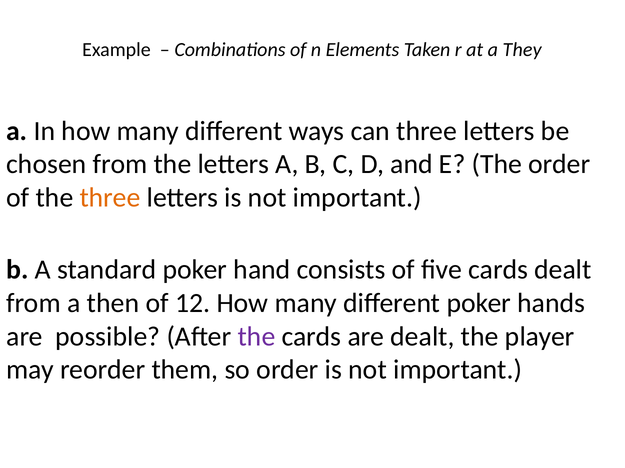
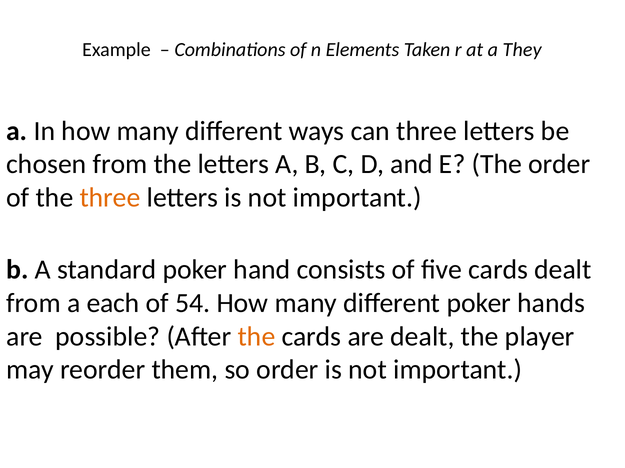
then: then -> each (113, 304)
12: 12 -> 54 (193, 304)
the colour: purple -> orange (257, 337)
